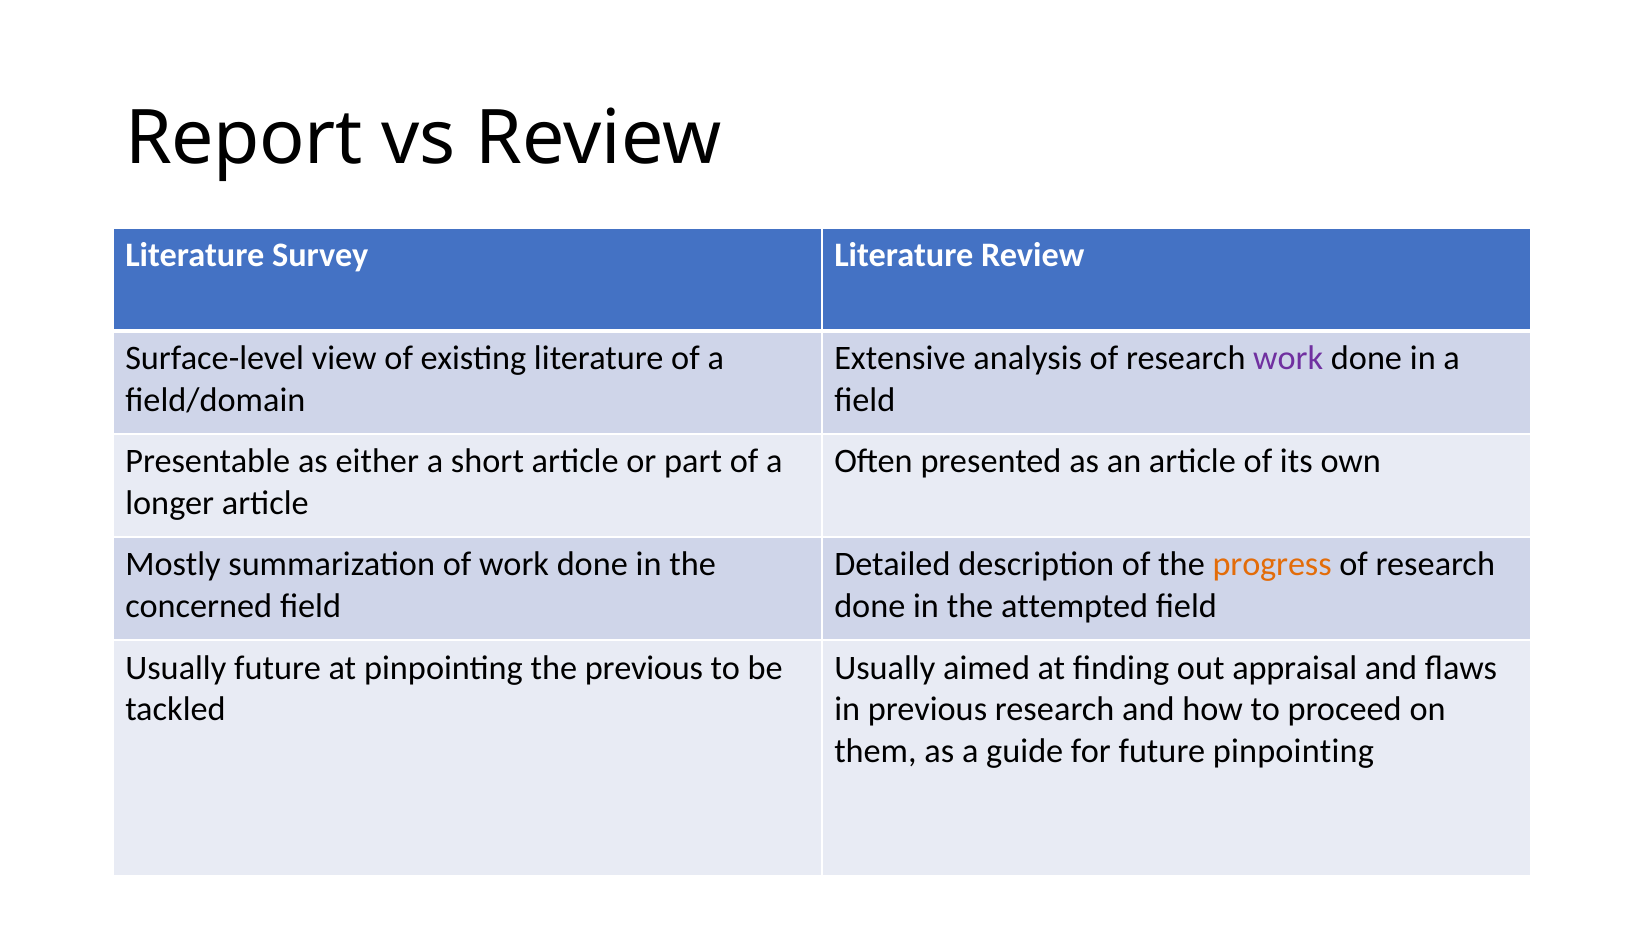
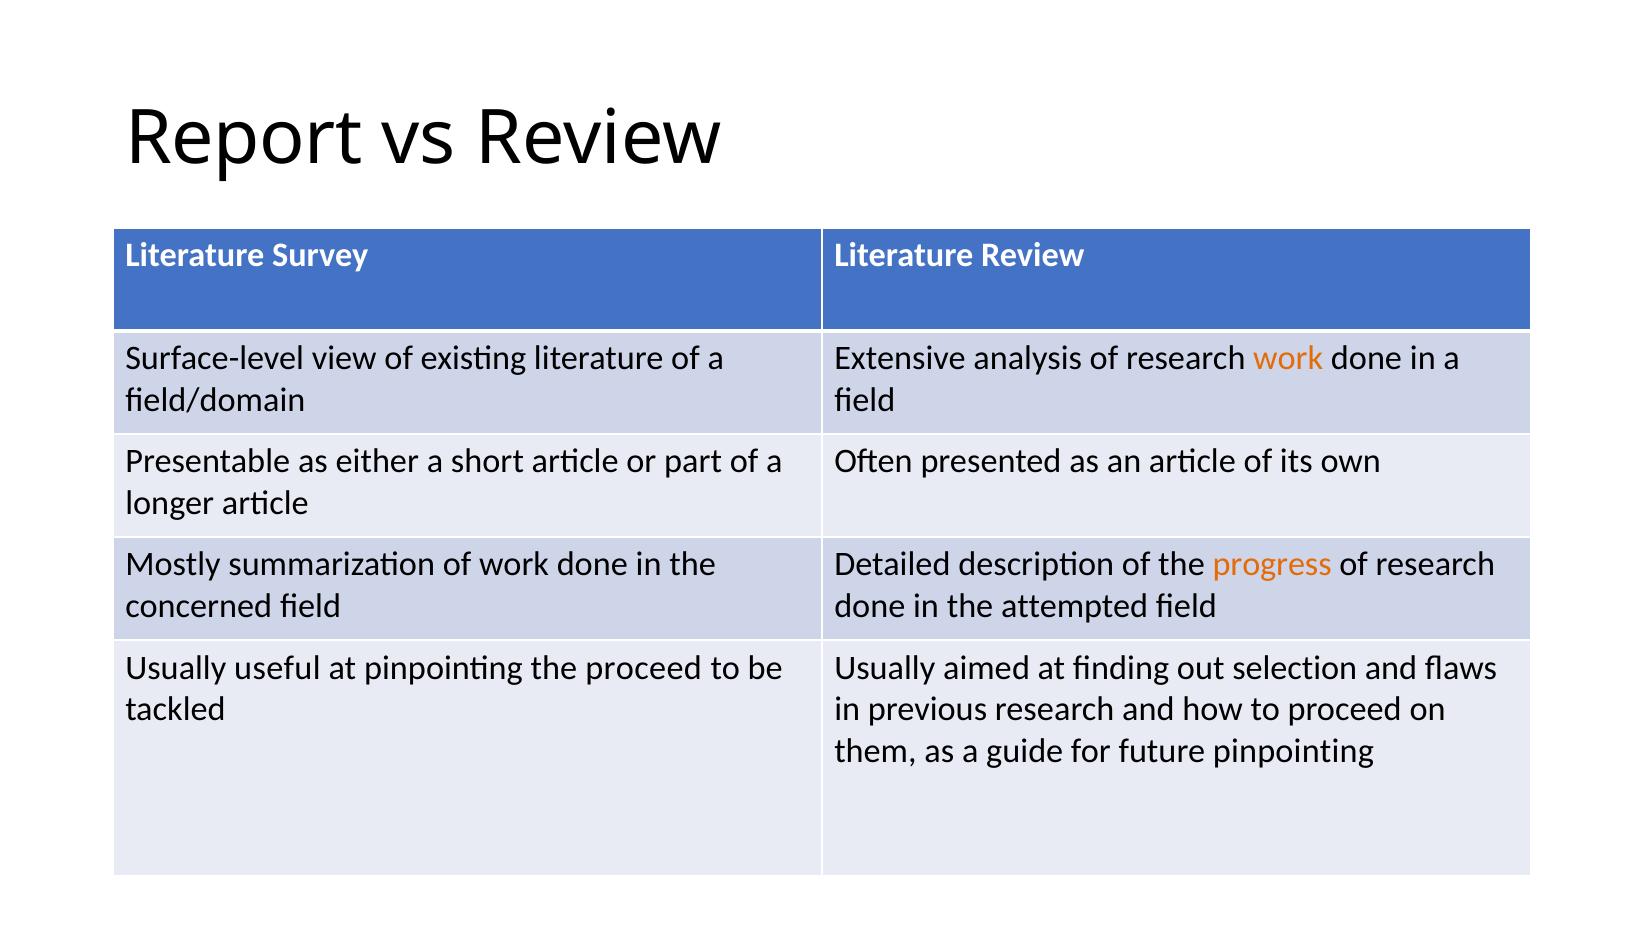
work colour: purple -> orange (1288, 358)
Usually future: future -> useful (277, 668)
the previous: previous -> proceed (644, 668)
appraisal: appraisal -> selection (1295, 668)
